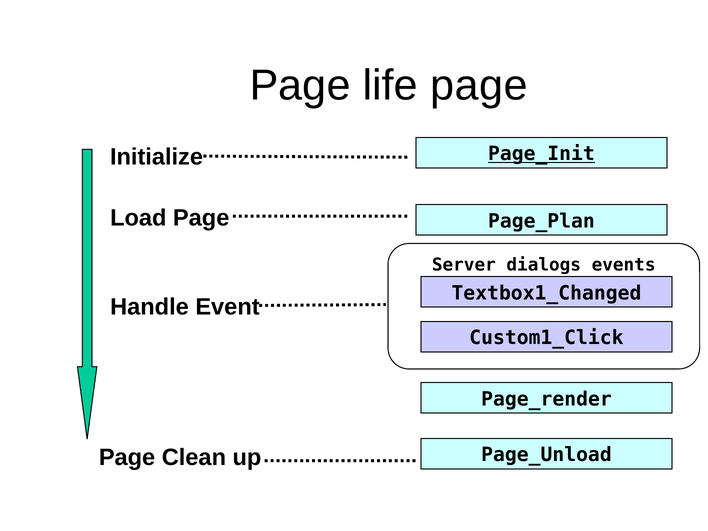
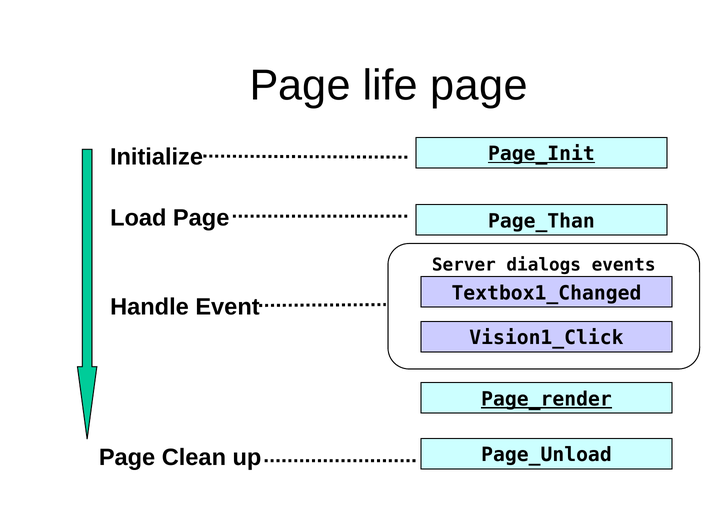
Page_Plan: Page_Plan -> Page_Than (541, 221)
Custom1_Click: Custom1_Click -> Vision1_Click (546, 338)
Page_render underline: none -> present (546, 399)
